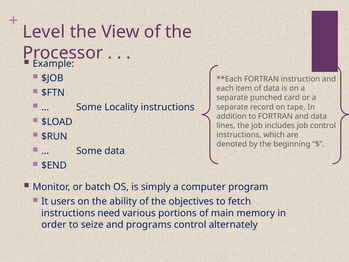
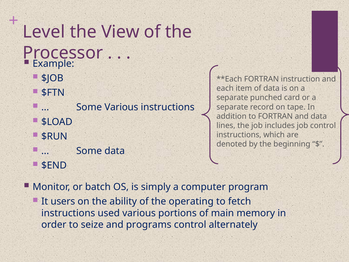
Some Locality: Locality -> Various (121, 107)
objectives: objectives -> operating (191, 201)
need: need -> used (109, 213)
